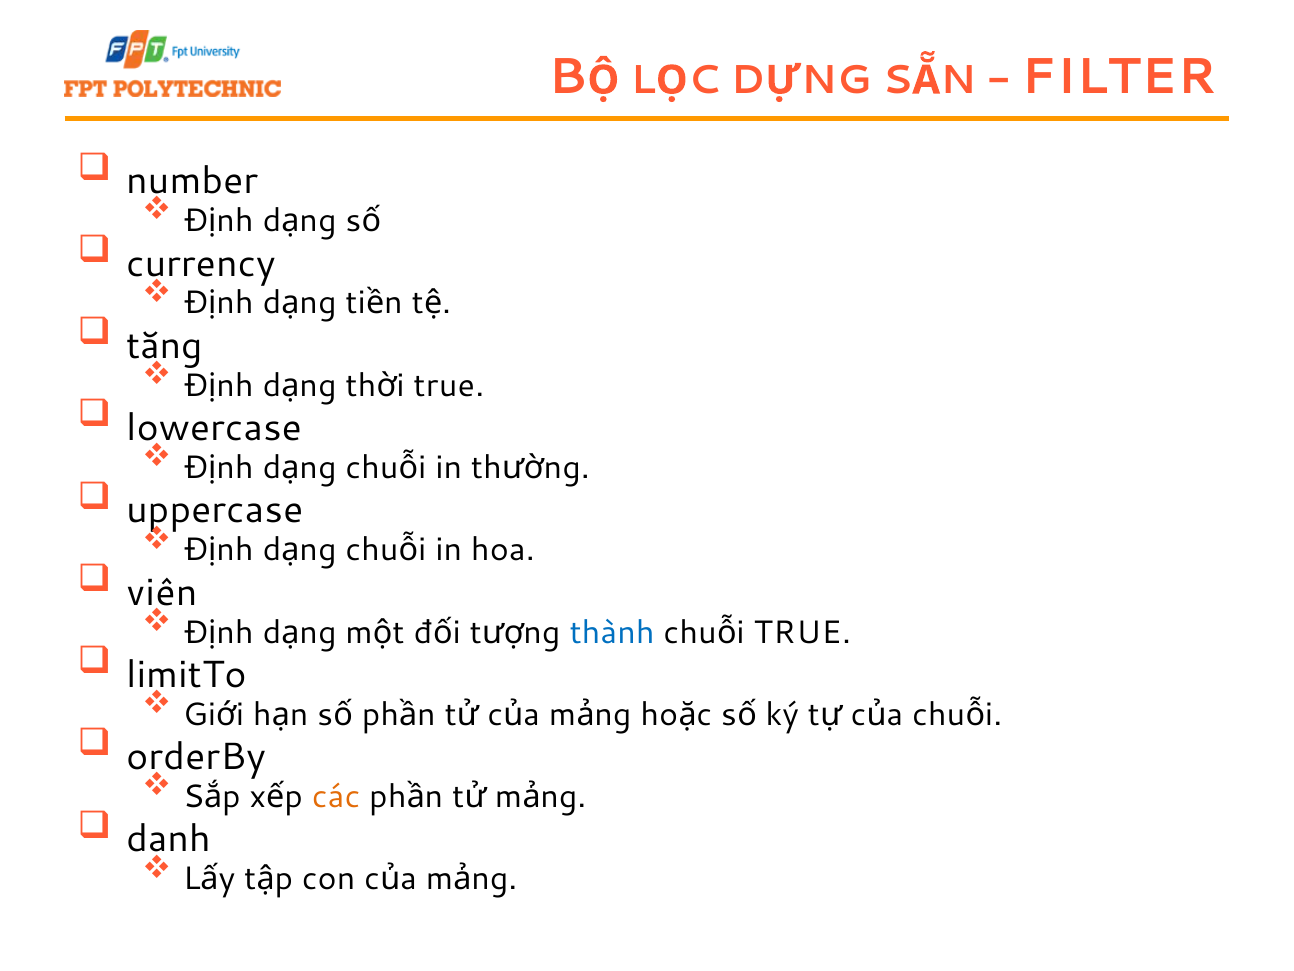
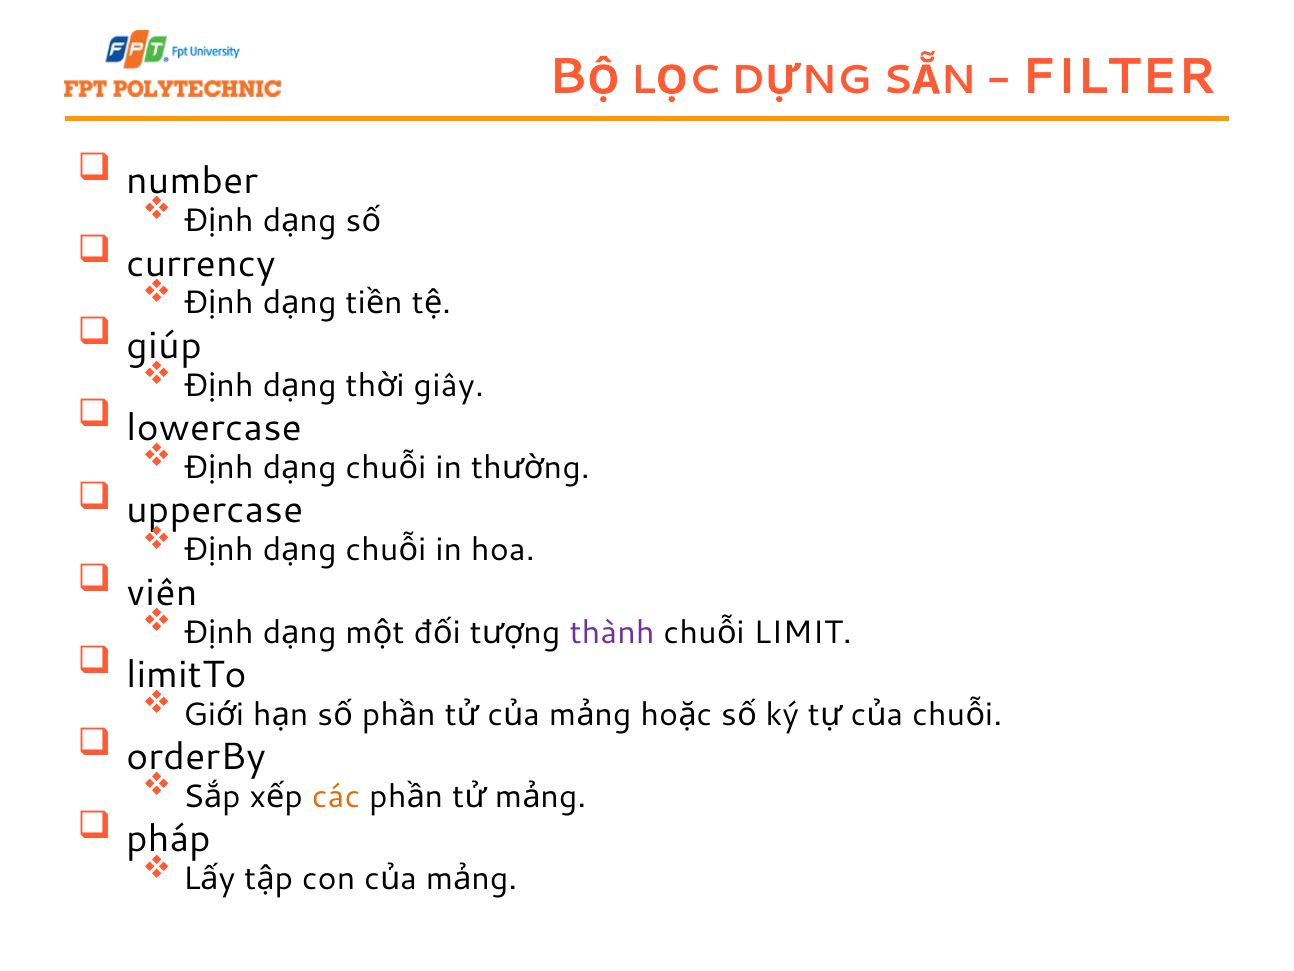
tăng: tăng -> giúp (164, 346)
true: true -> giây (449, 385)
thành colour: blue -> purple (612, 632)
TRUE: TRUE -> LIMIT (803, 632)
danh: danh -> pháp (168, 839)
